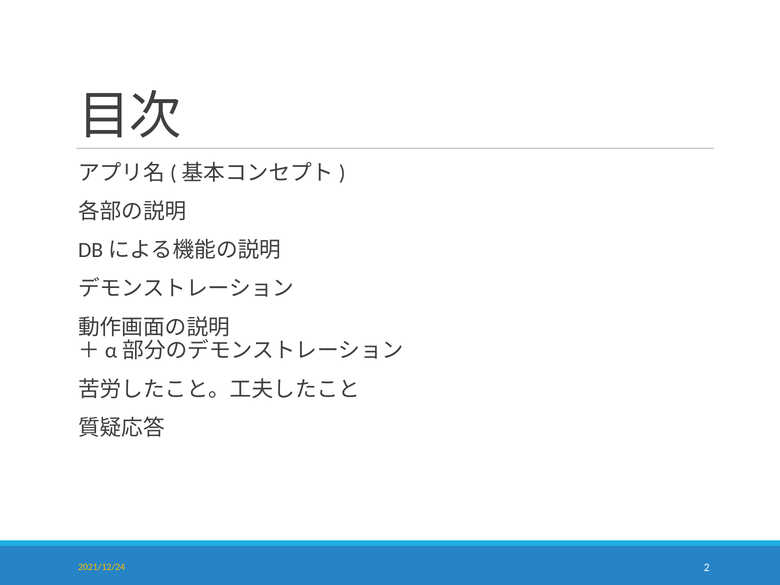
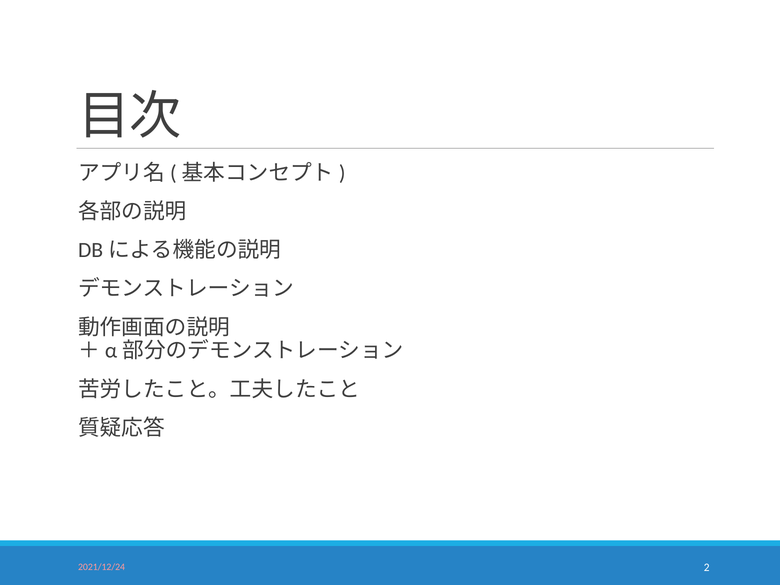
2021/12/24 colour: yellow -> pink (102, 567)
